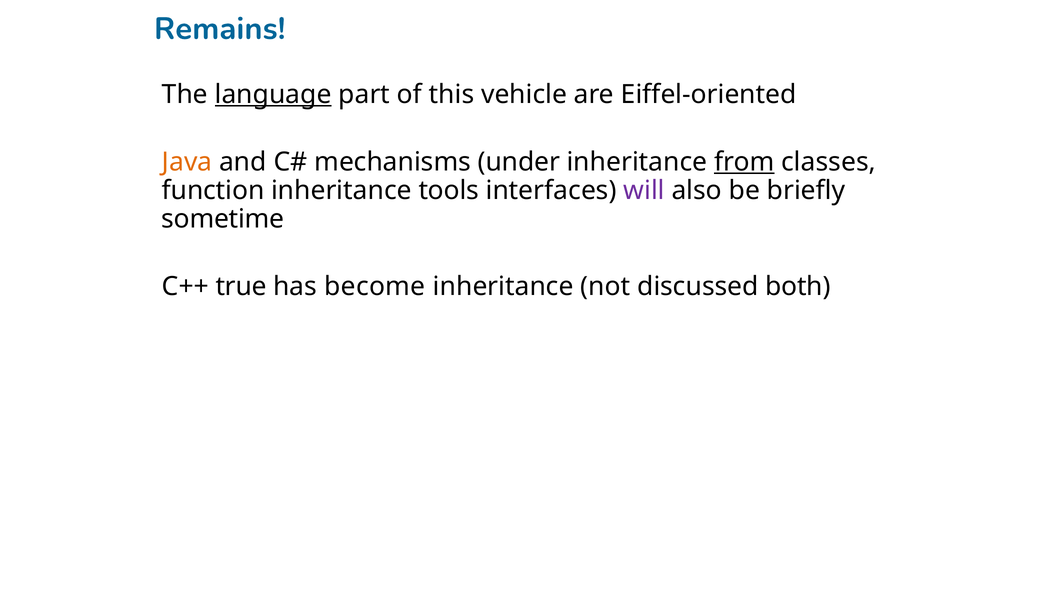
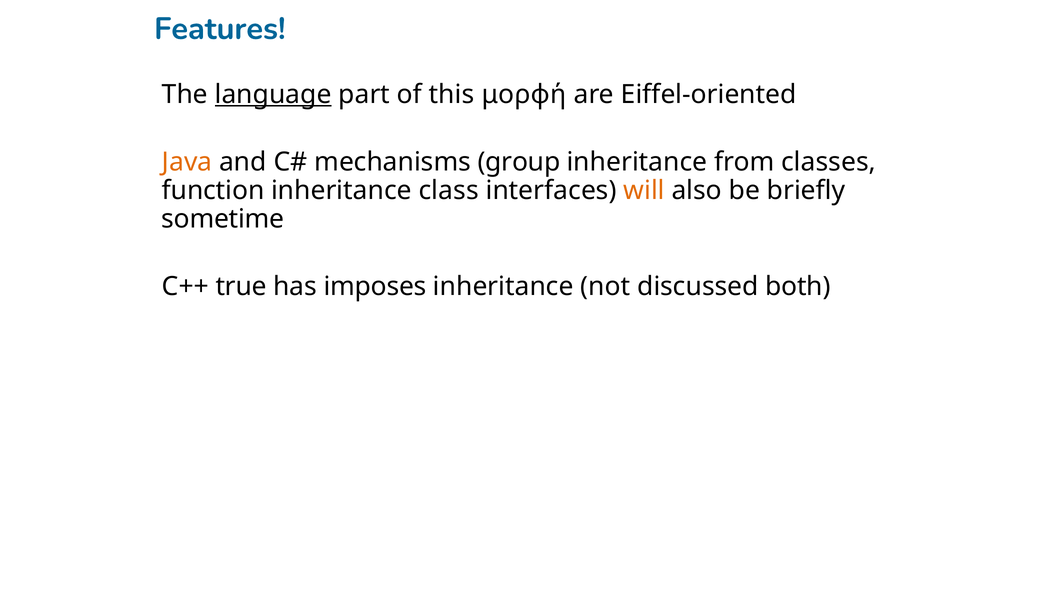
Remains: Remains -> Features (220, 29)
vehicle: vehicle -> μορφή (524, 94)
under: under -> group (519, 162)
from underline: present -> none (744, 162)
tools: tools -> class (449, 191)
will colour: purple -> orange (644, 191)
become: become -> imposes (375, 287)
